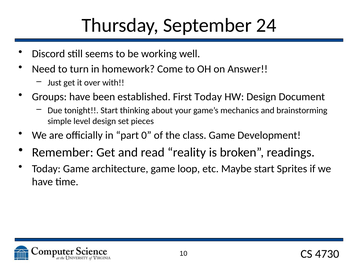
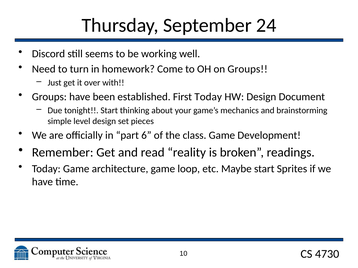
on Answer: Answer -> Groups (248, 69)
0: 0 -> 6 (146, 136)
